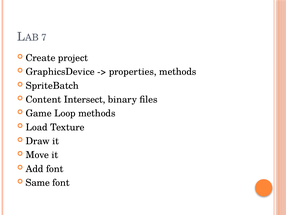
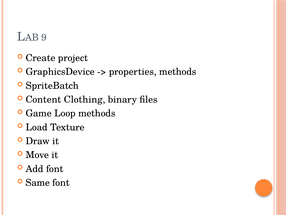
7: 7 -> 9 (44, 37)
Intersect: Intersect -> Clothing (85, 99)
